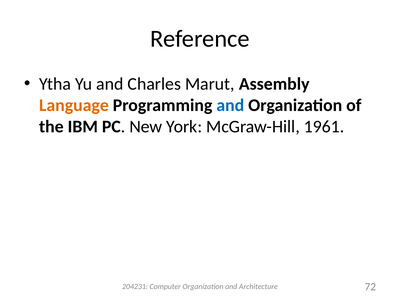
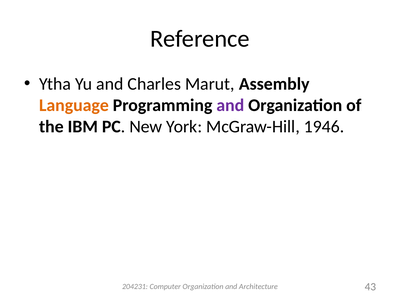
and colour: blue -> purple (230, 105)
1961: 1961 -> 1946 (324, 127)
72: 72 -> 43 (370, 287)
